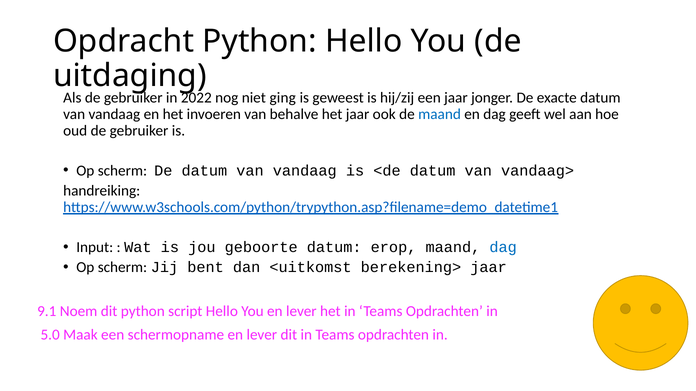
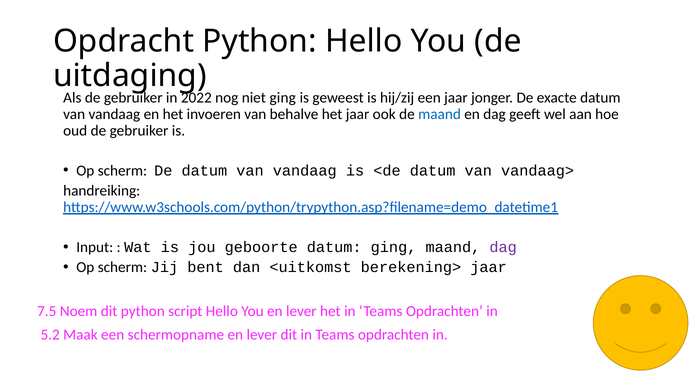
datum erop: erop -> ging (394, 248)
dag colour: blue -> purple (503, 248)
9.1: 9.1 -> 7.5 (47, 312)
5.0: 5.0 -> 5.2 (50, 335)
